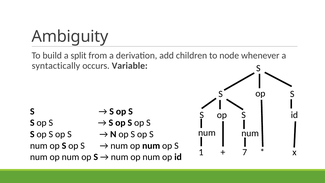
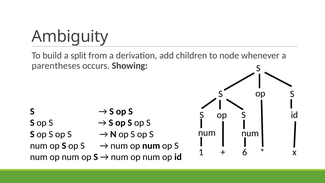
syntactically: syntactically -> parentheses (56, 66)
Variable: Variable -> Showing (130, 66)
7: 7 -> 6 (245, 152)
